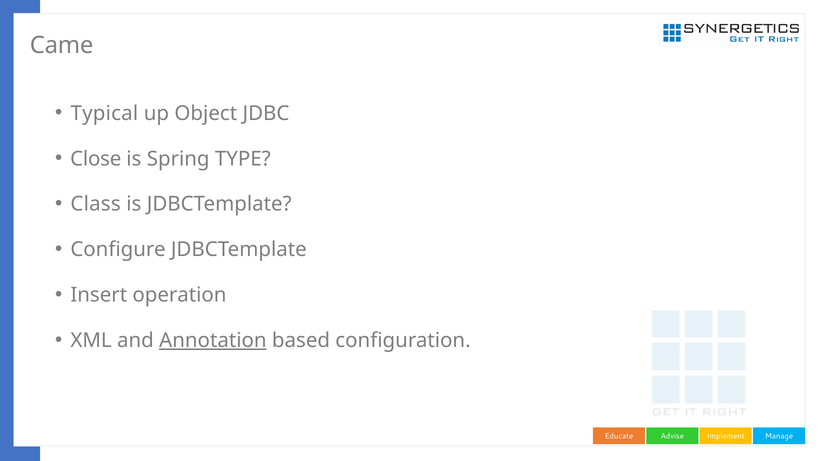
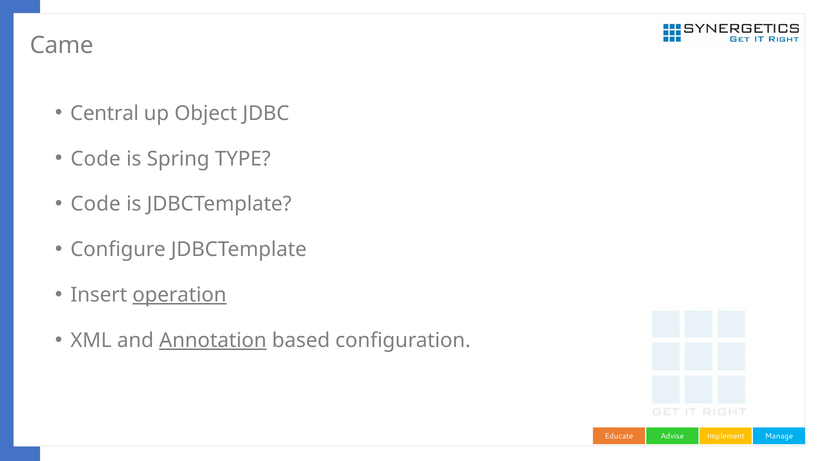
Typical: Typical -> Central (105, 113)
Close: Close -> Code (96, 159)
Class: Class -> Code (96, 204)
operation underline: none -> present (179, 295)
